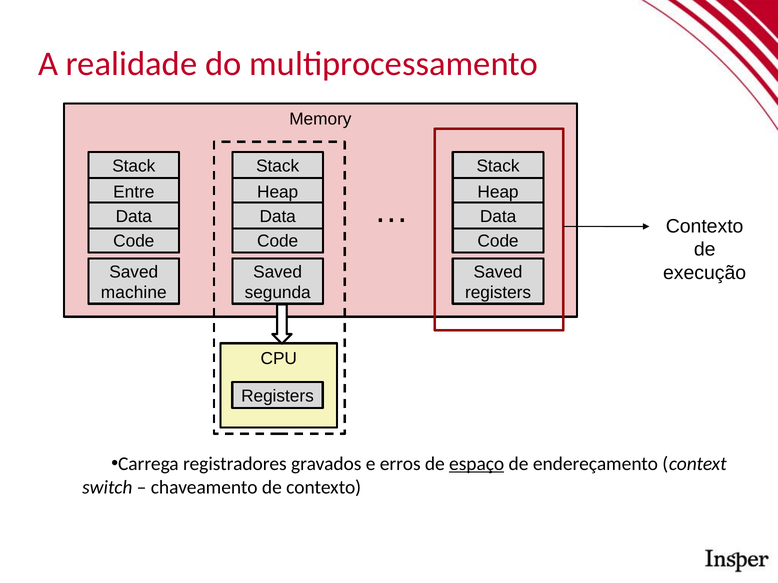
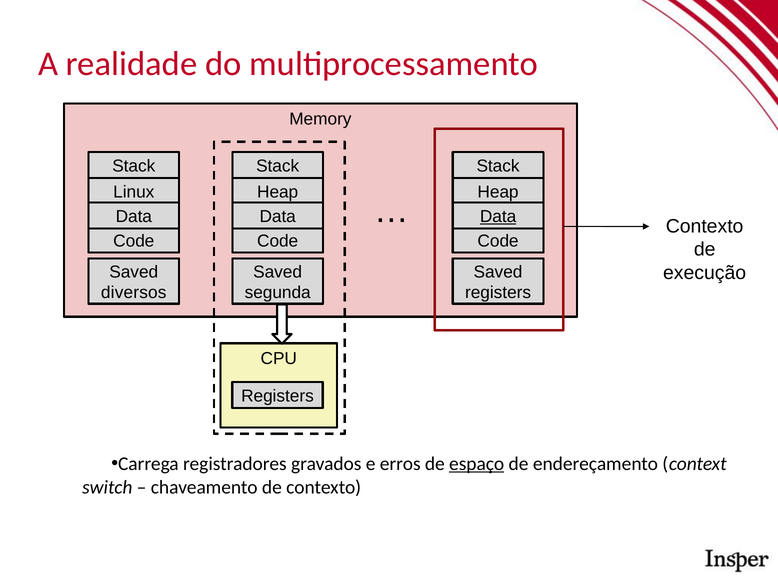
Entre: Entre -> Linux (134, 192)
Data underline: none -> present (498, 217)
machine: machine -> diversos (134, 293)
